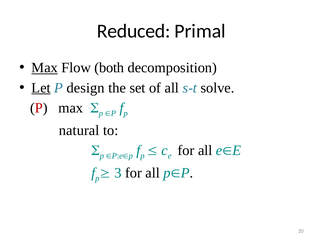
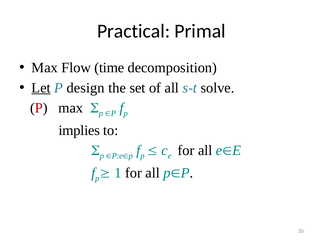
Reduced: Reduced -> Practical (134, 31)
Max underline: present -> none (45, 68)
both: both -> time (109, 68)
natural: natural -> implies (79, 130)
3: 3 -> 1 (118, 173)
